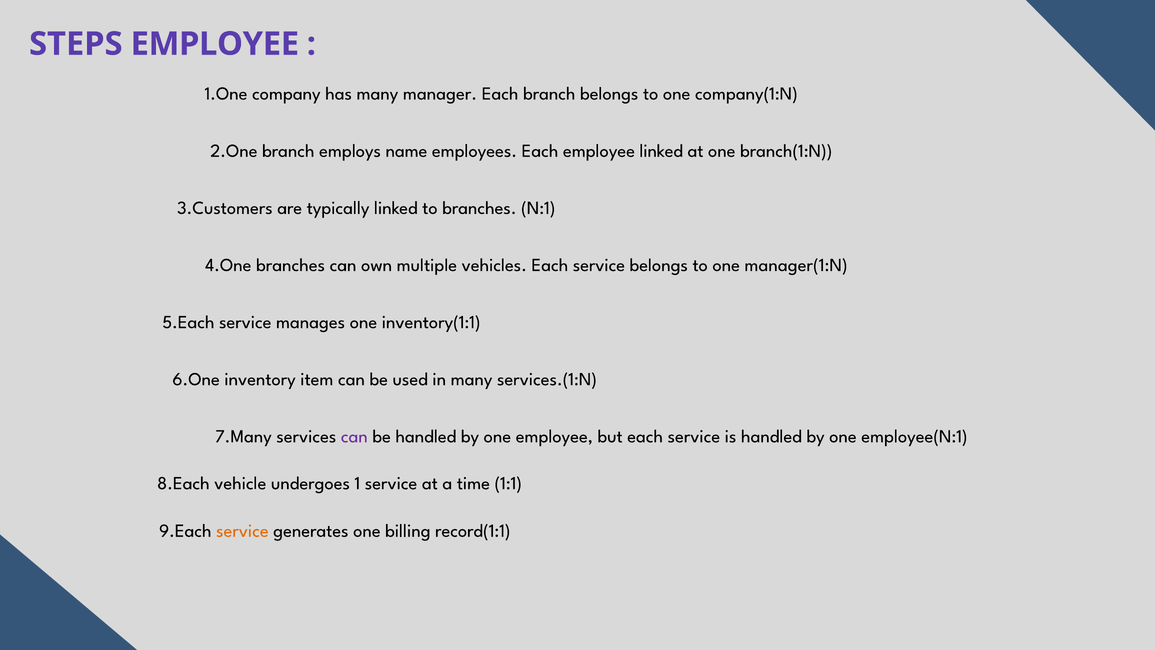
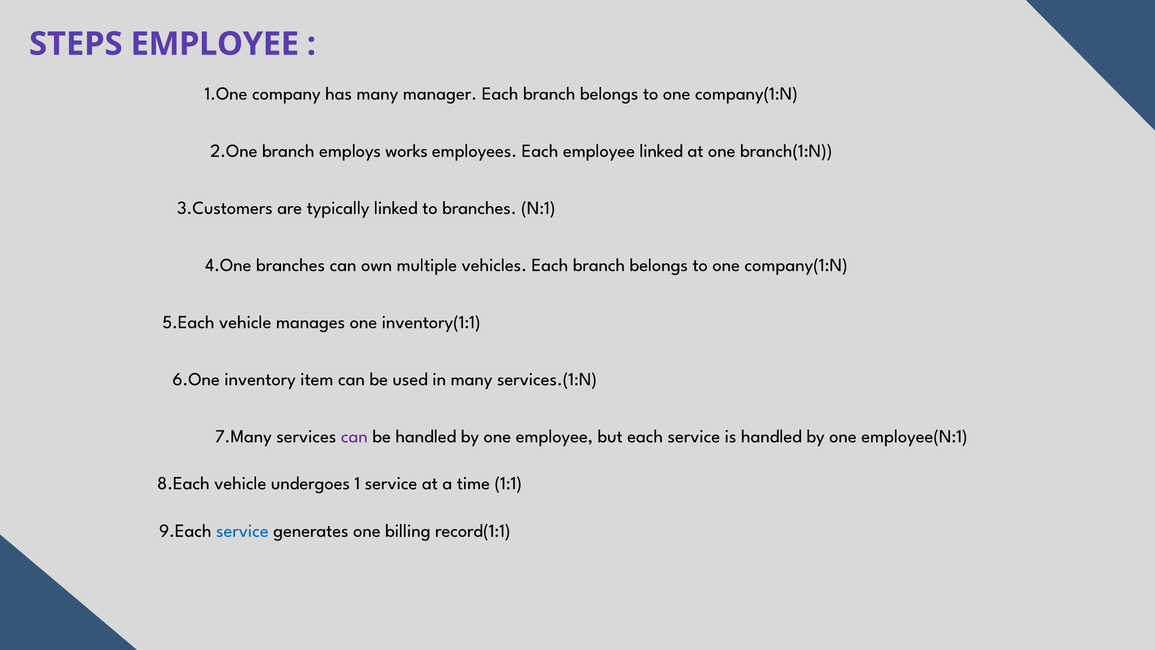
name: name -> works (407, 151)
vehicles Each service: service -> branch (599, 265)
manager(1:N: manager(1:N -> company(1:N (796, 265)
5.Each service: service -> vehicle (245, 322)
service colour: orange -> blue (242, 530)
